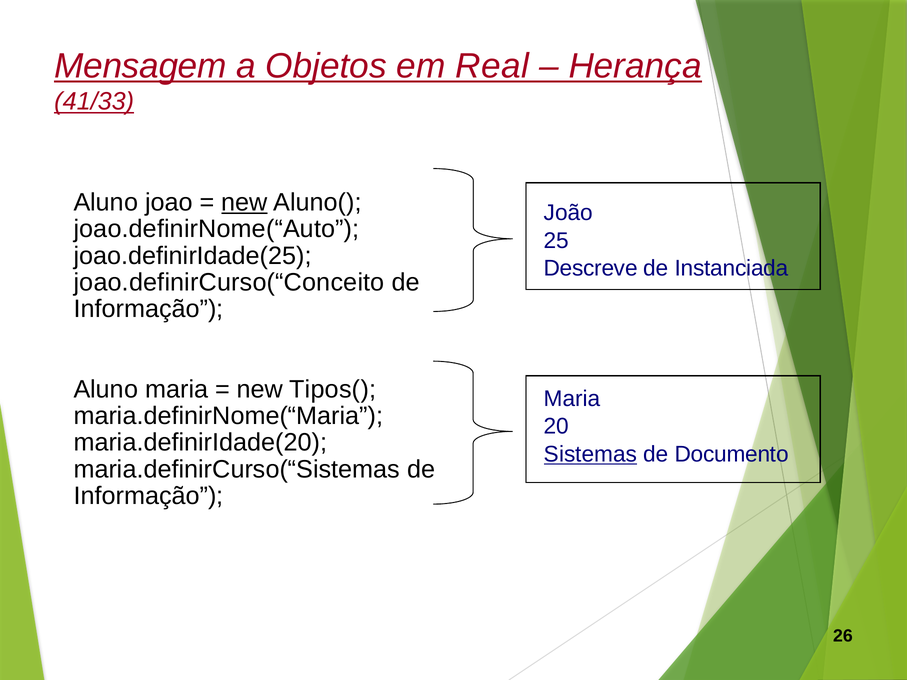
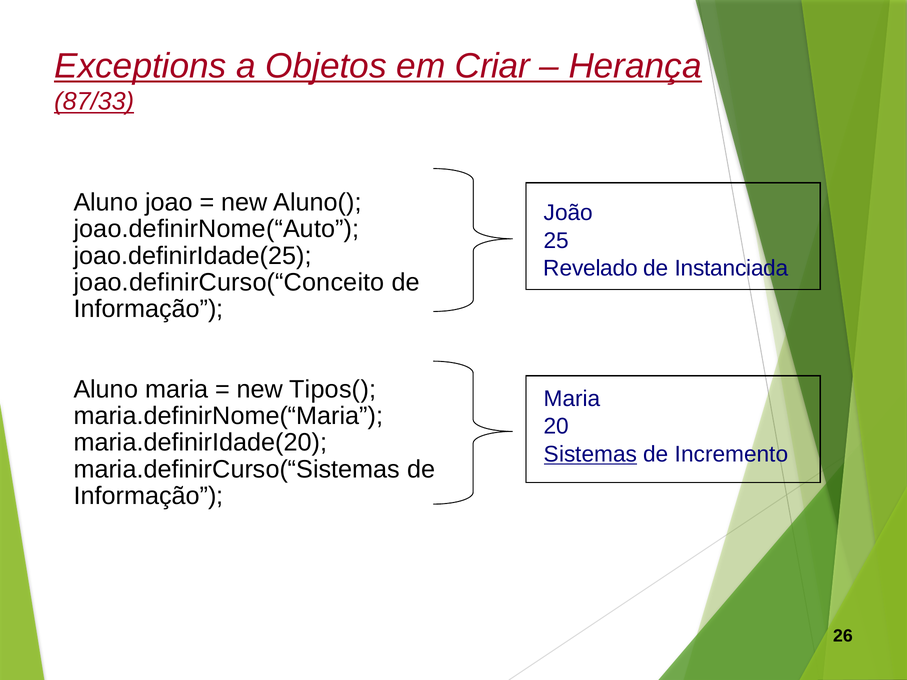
Mensagem: Mensagem -> Exceptions (140, 66)
Real: Real -> Criar (492, 66)
41/33: 41/33 -> 87/33 (94, 102)
new underline: present -> none (245, 202)
Descreve: Descreve -> Revelado (591, 268)
Documento: Documento -> Incremento (732, 454)
